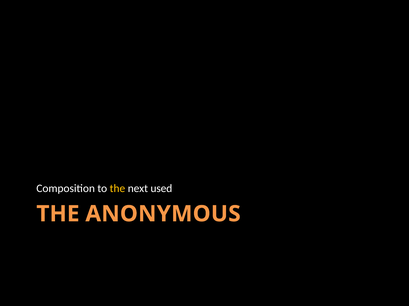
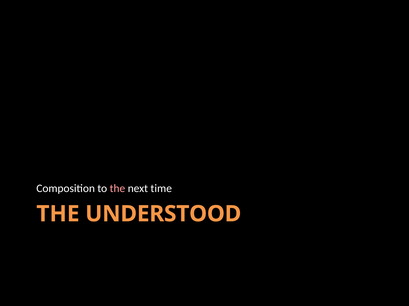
the colour: yellow -> pink (117, 189)
used: used -> time (161, 189)
ANONYMOUS: ANONYMOUS -> UNDERSTOOD (163, 214)
